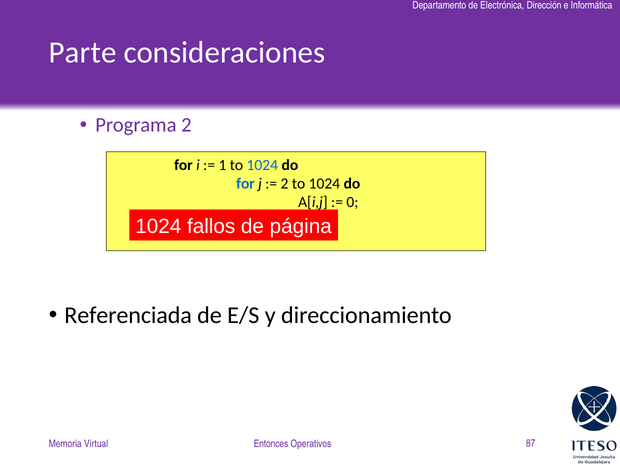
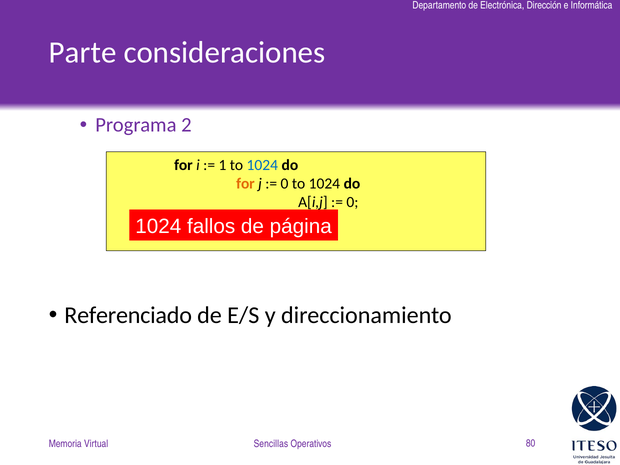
for colour: blue -> orange (245, 184)
2: 2 -> 0 (285, 184)
Referenciada: Referenciada -> Referenciado (128, 315)
Entonces: Entonces -> Sencillas (271, 444)
87: 87 -> 80 (531, 443)
